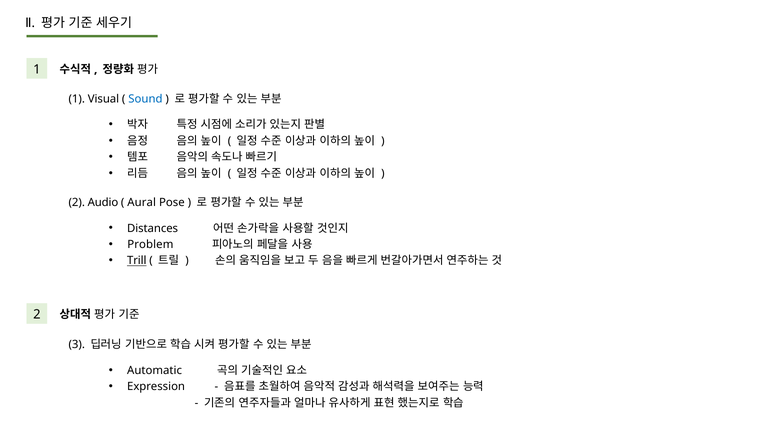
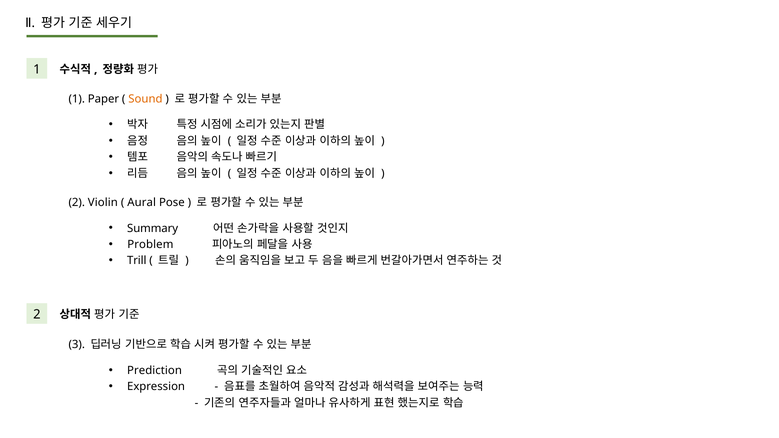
Visual: Visual -> Paper (103, 99)
Sound colour: blue -> orange (145, 99)
Audio: Audio -> Violin (103, 203)
Distances: Distances -> Summary (153, 228)
Trill underline: present -> none (137, 261)
Automatic: Automatic -> Prediction (155, 371)
